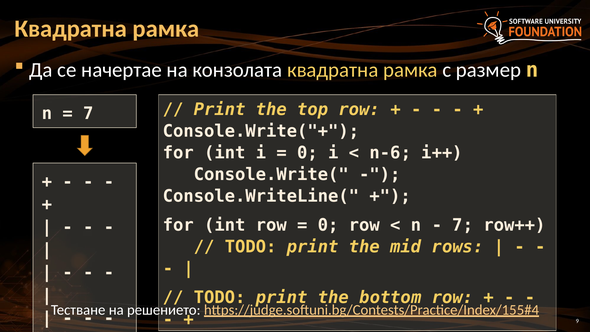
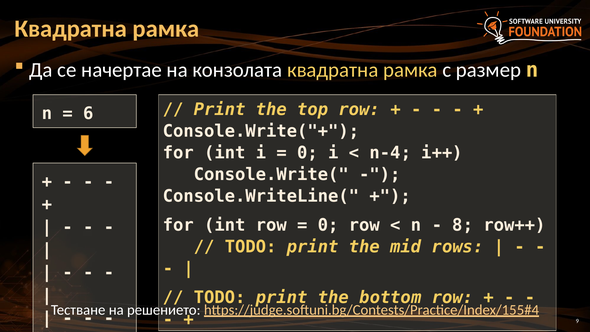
7: 7 -> 6 (88, 113)
n-6: n-6 -> n-4 (390, 153)
7: 7 -> 8 (463, 225)
